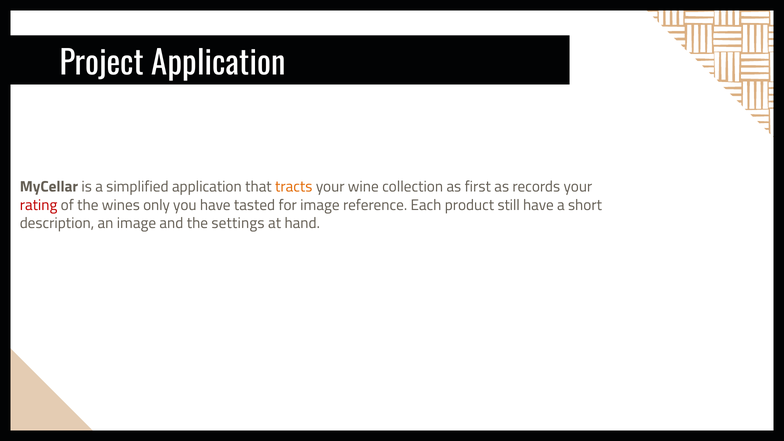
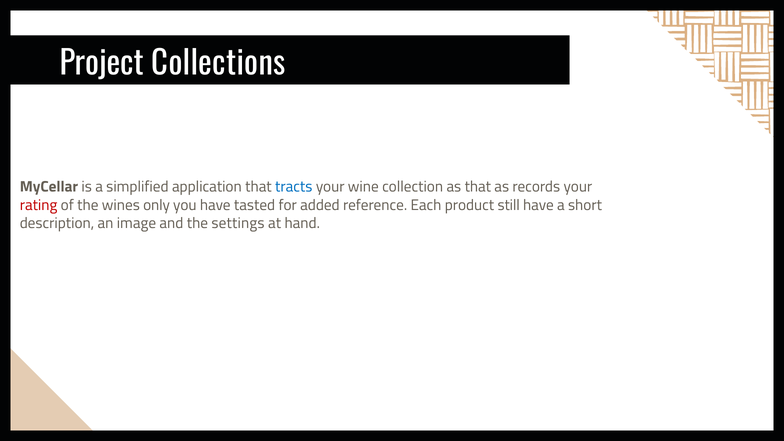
Project Application: Application -> Collections (218, 64)
tracts colour: orange -> blue (294, 187)
as first: first -> that (478, 187)
for image: image -> added (320, 205)
